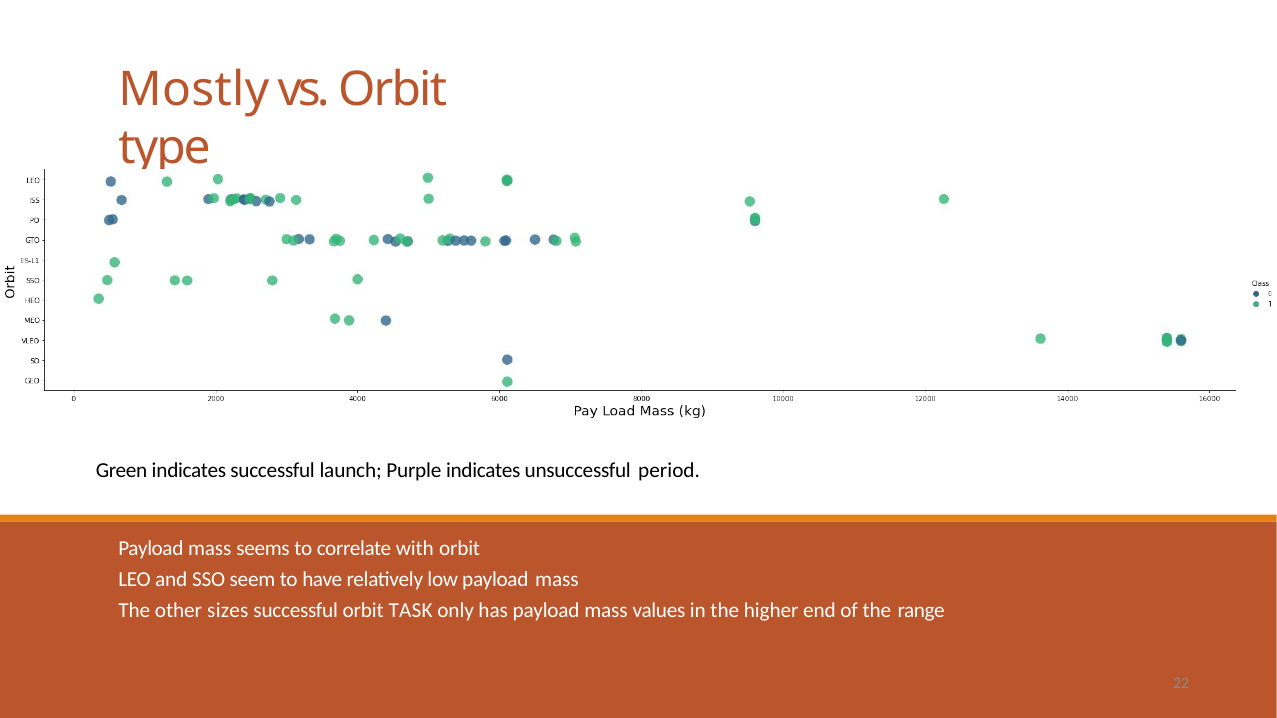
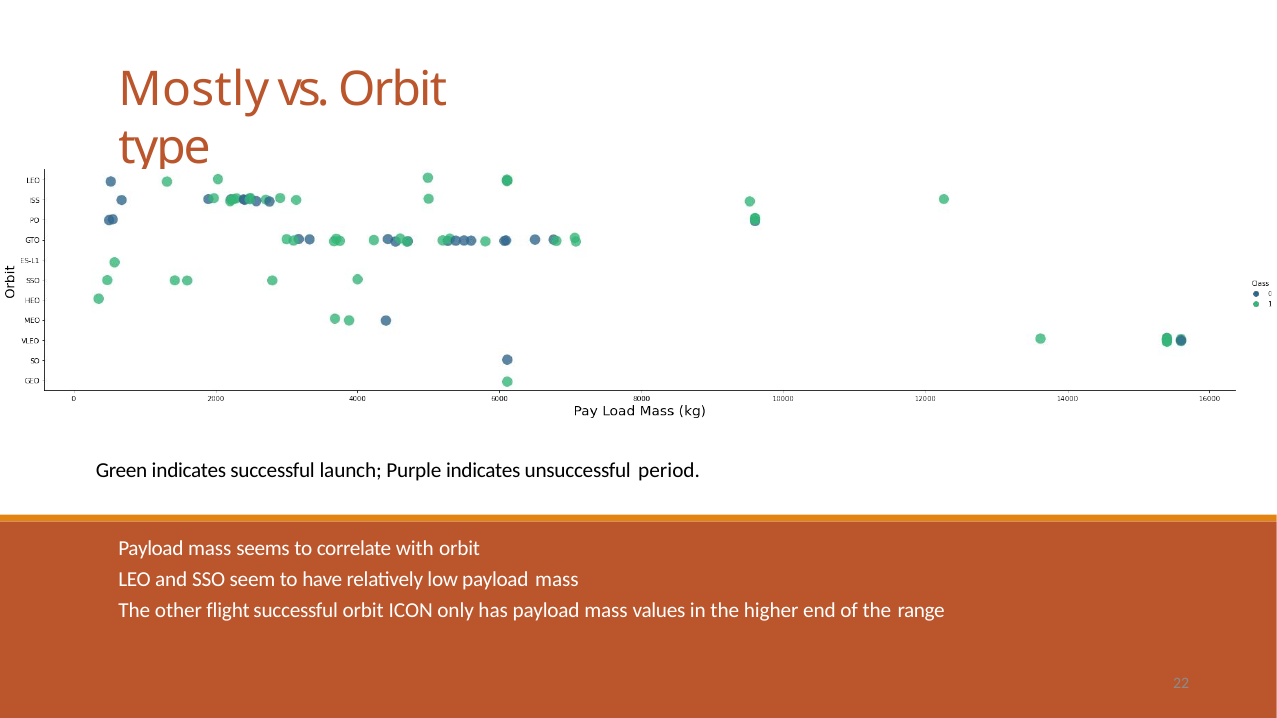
sizes: sizes -> flight (228, 611)
TASK: TASK -> ICON (411, 611)
